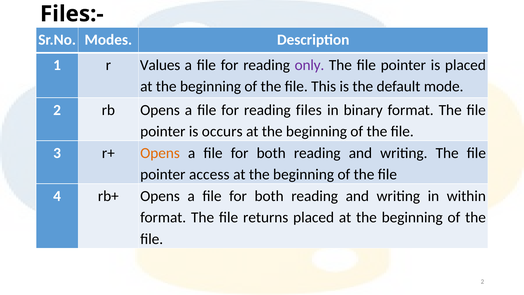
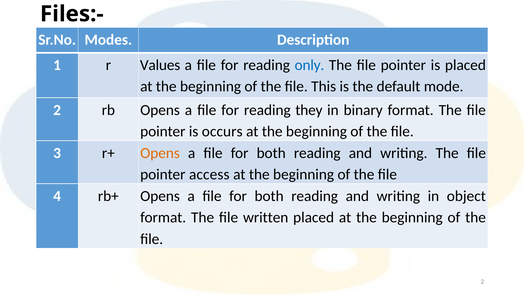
only colour: purple -> blue (309, 65)
files: files -> they (309, 110)
within: within -> object (466, 196)
returns: returns -> written (266, 217)
